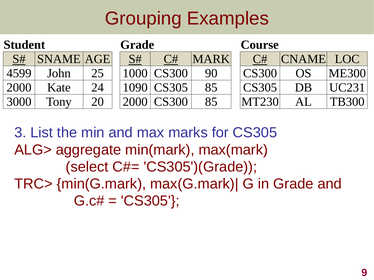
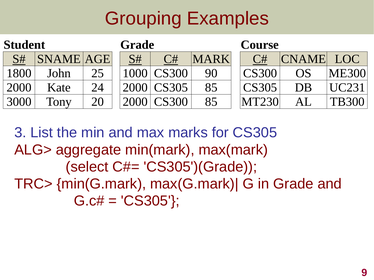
4599: 4599 -> 1800 (19, 73)
24 1090: 1090 -> 2000 (135, 88)
